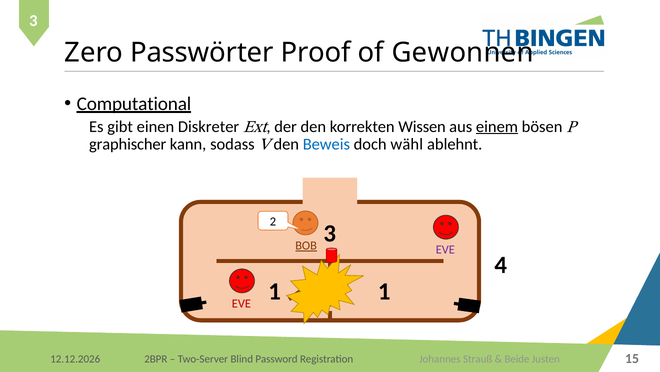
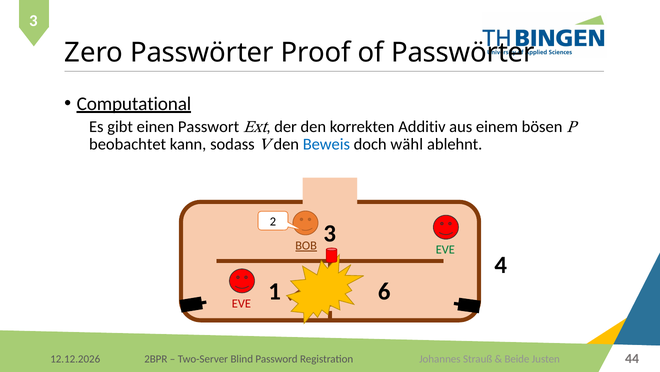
of Gewonnen: Gewonnen -> Passwörter (463, 52)
Diskreter: Diskreter -> Passwort (209, 126)
Wissen: Wissen -> Additiv (422, 126)
einem underline: present -> none (497, 126)
graphischer: graphischer -> beobachtet (128, 144)
EVE colour: purple -> green (445, 249)
1 1: 1 -> 6 (384, 291)
15: 15 -> 44 (632, 358)
